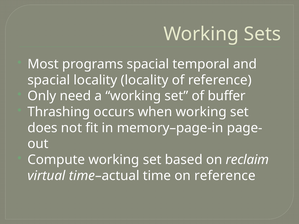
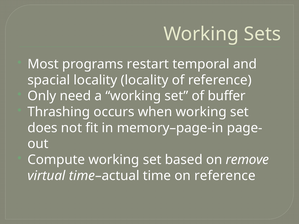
programs spacial: spacial -> restart (148, 64)
reclaim: reclaim -> remove (247, 160)
